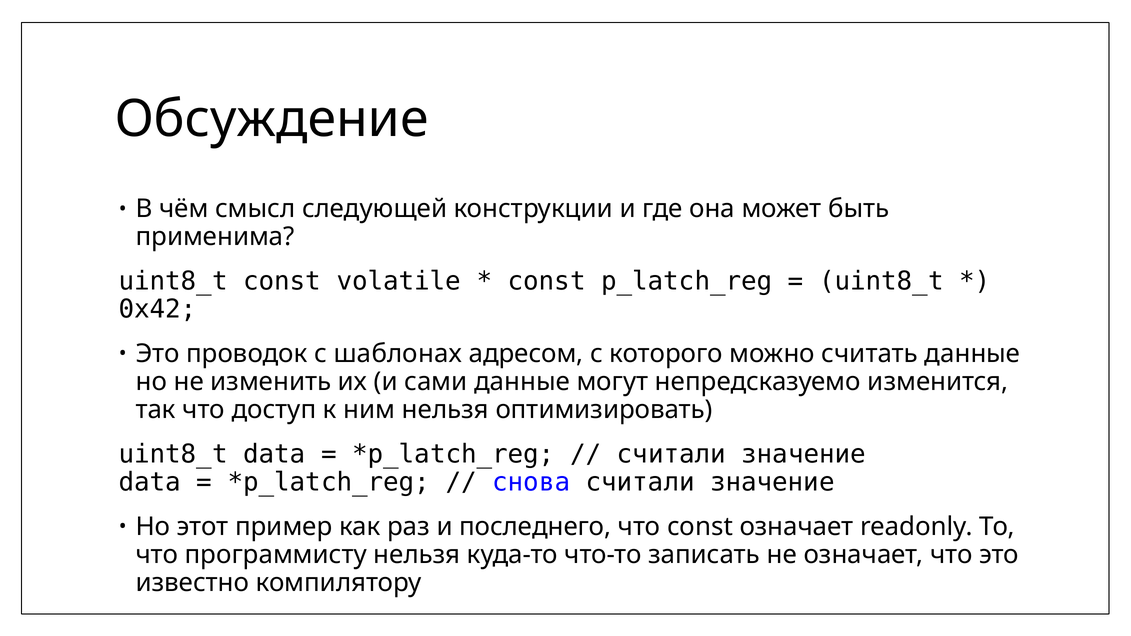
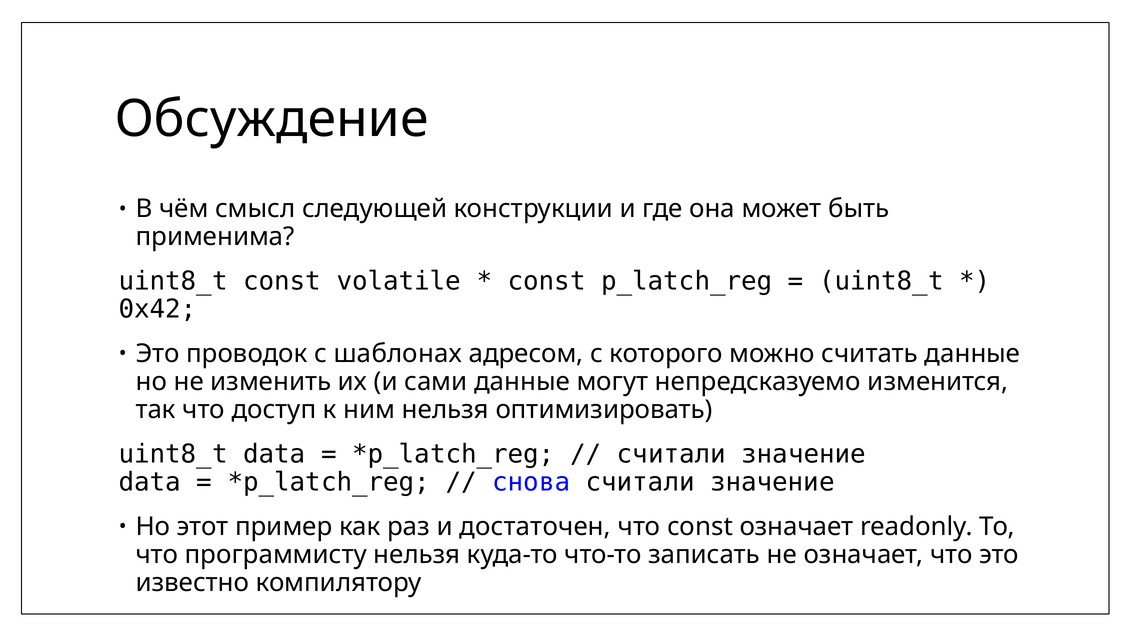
последнего: последнего -> достаточен (535, 527)
